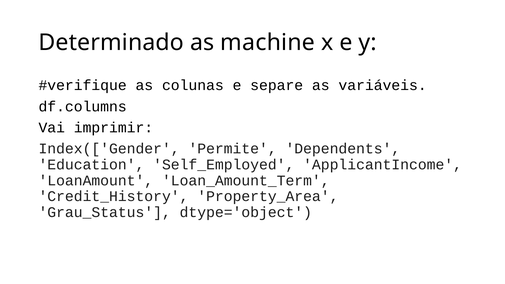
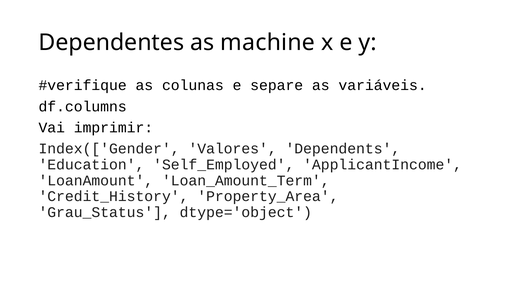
Determinado: Determinado -> Dependentes (111, 42)
Permite: Permite -> Valores (233, 149)
